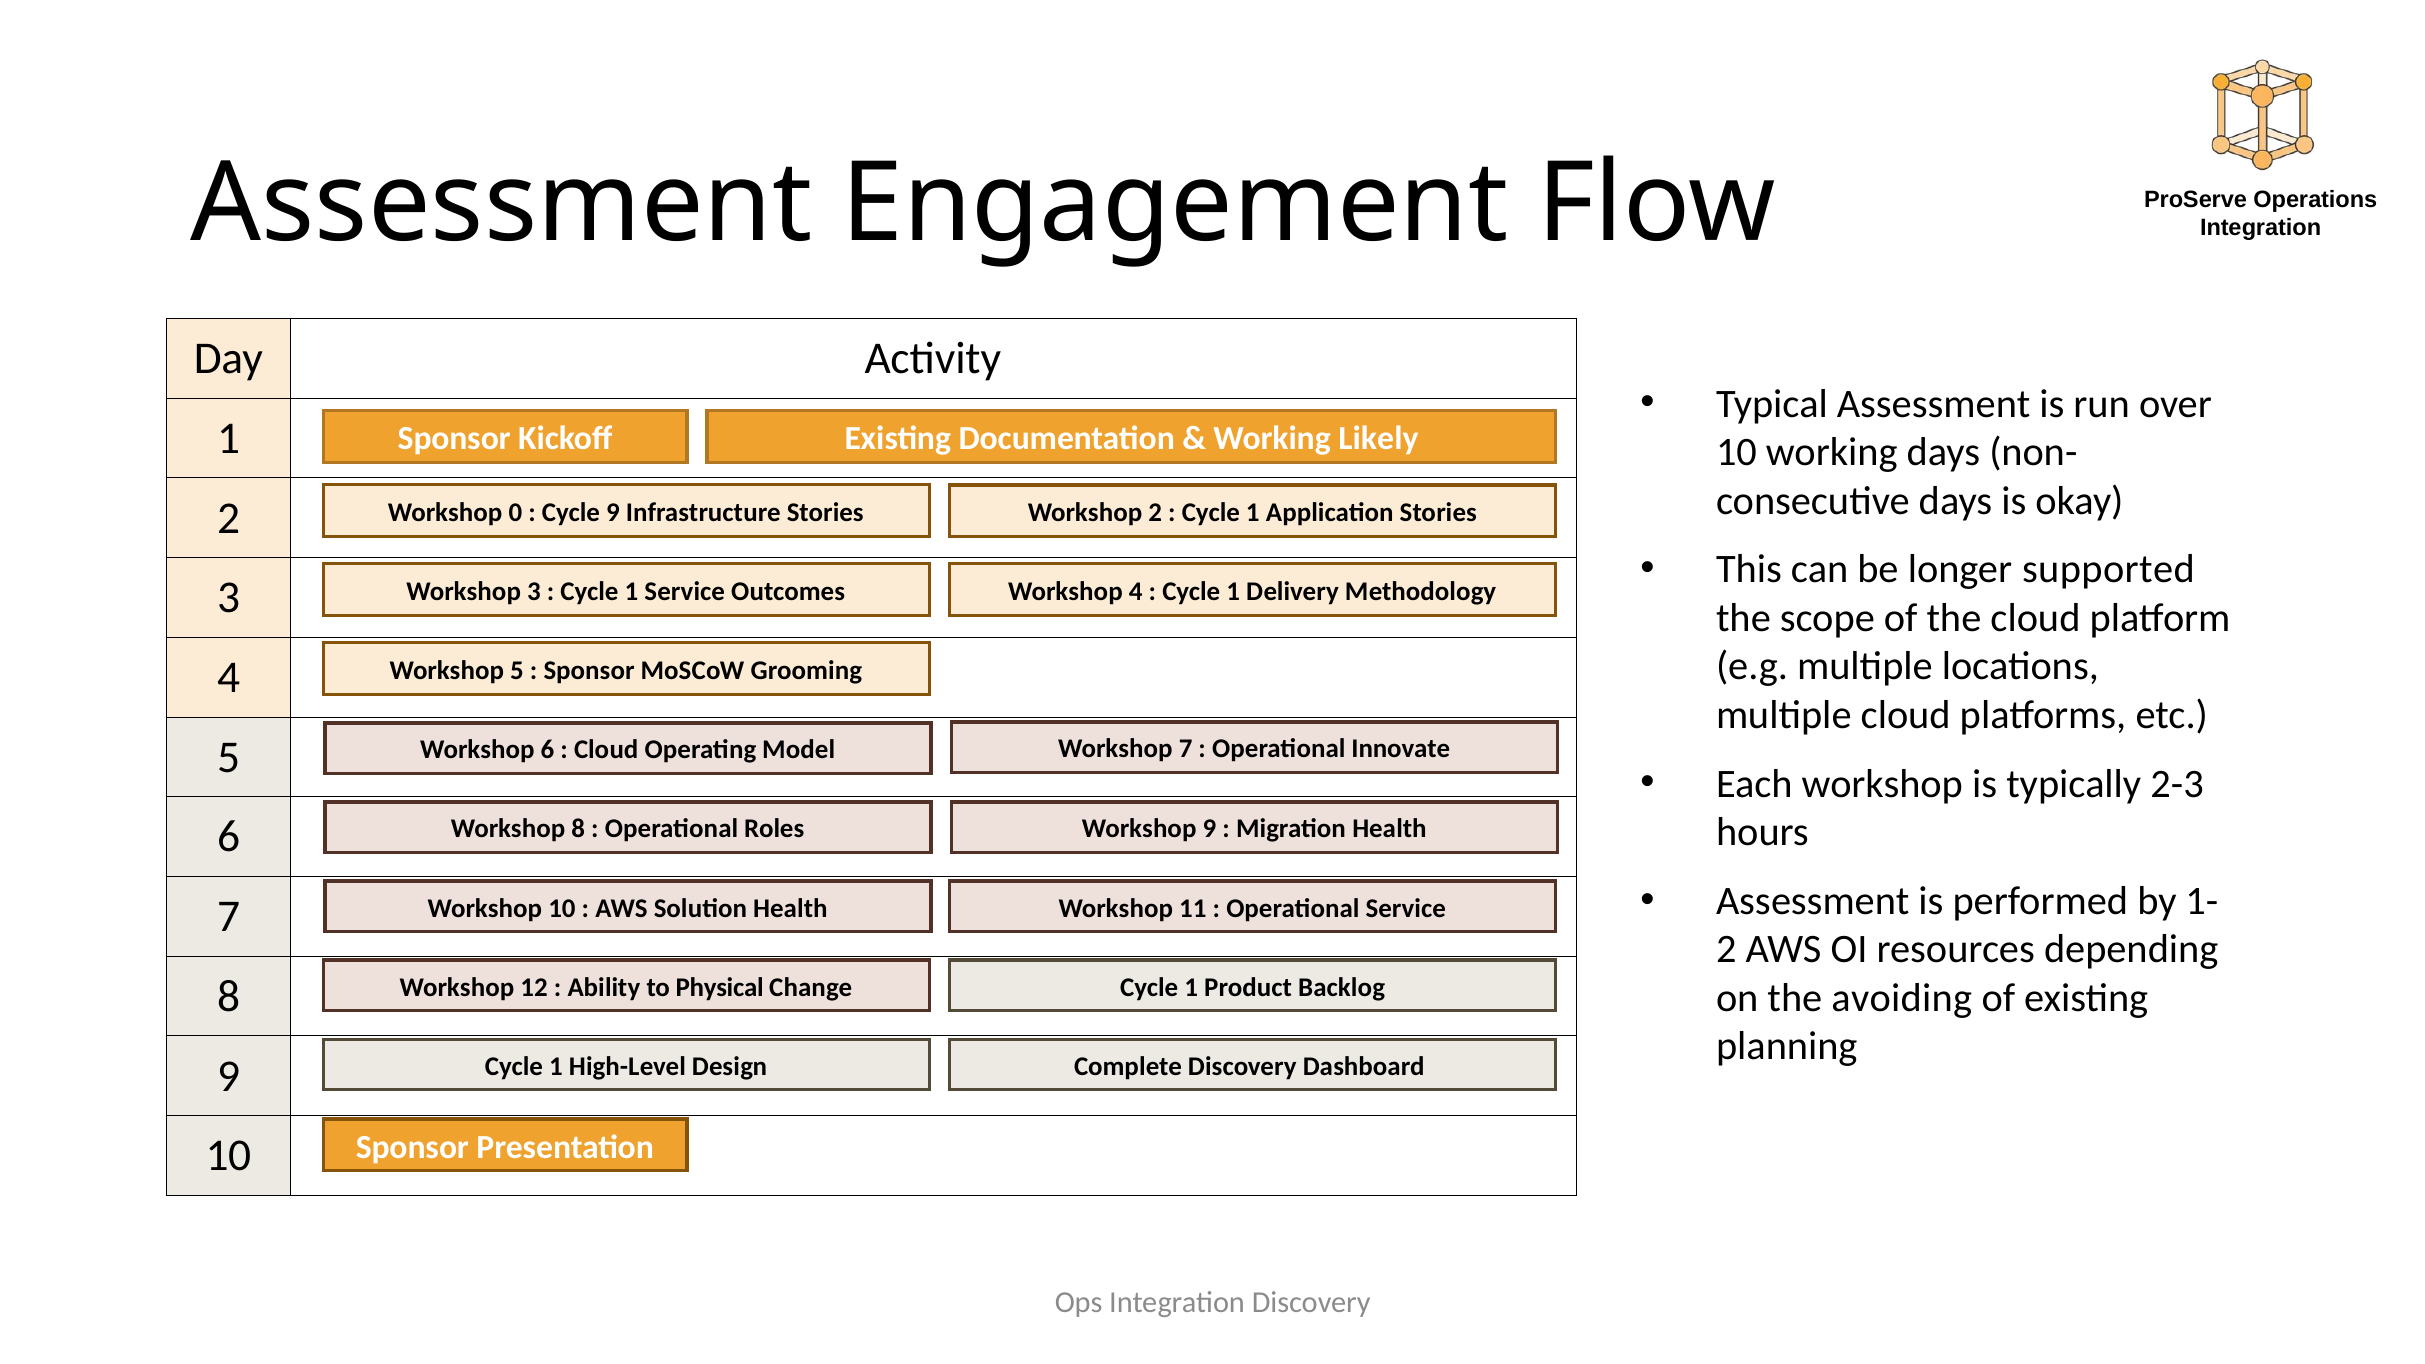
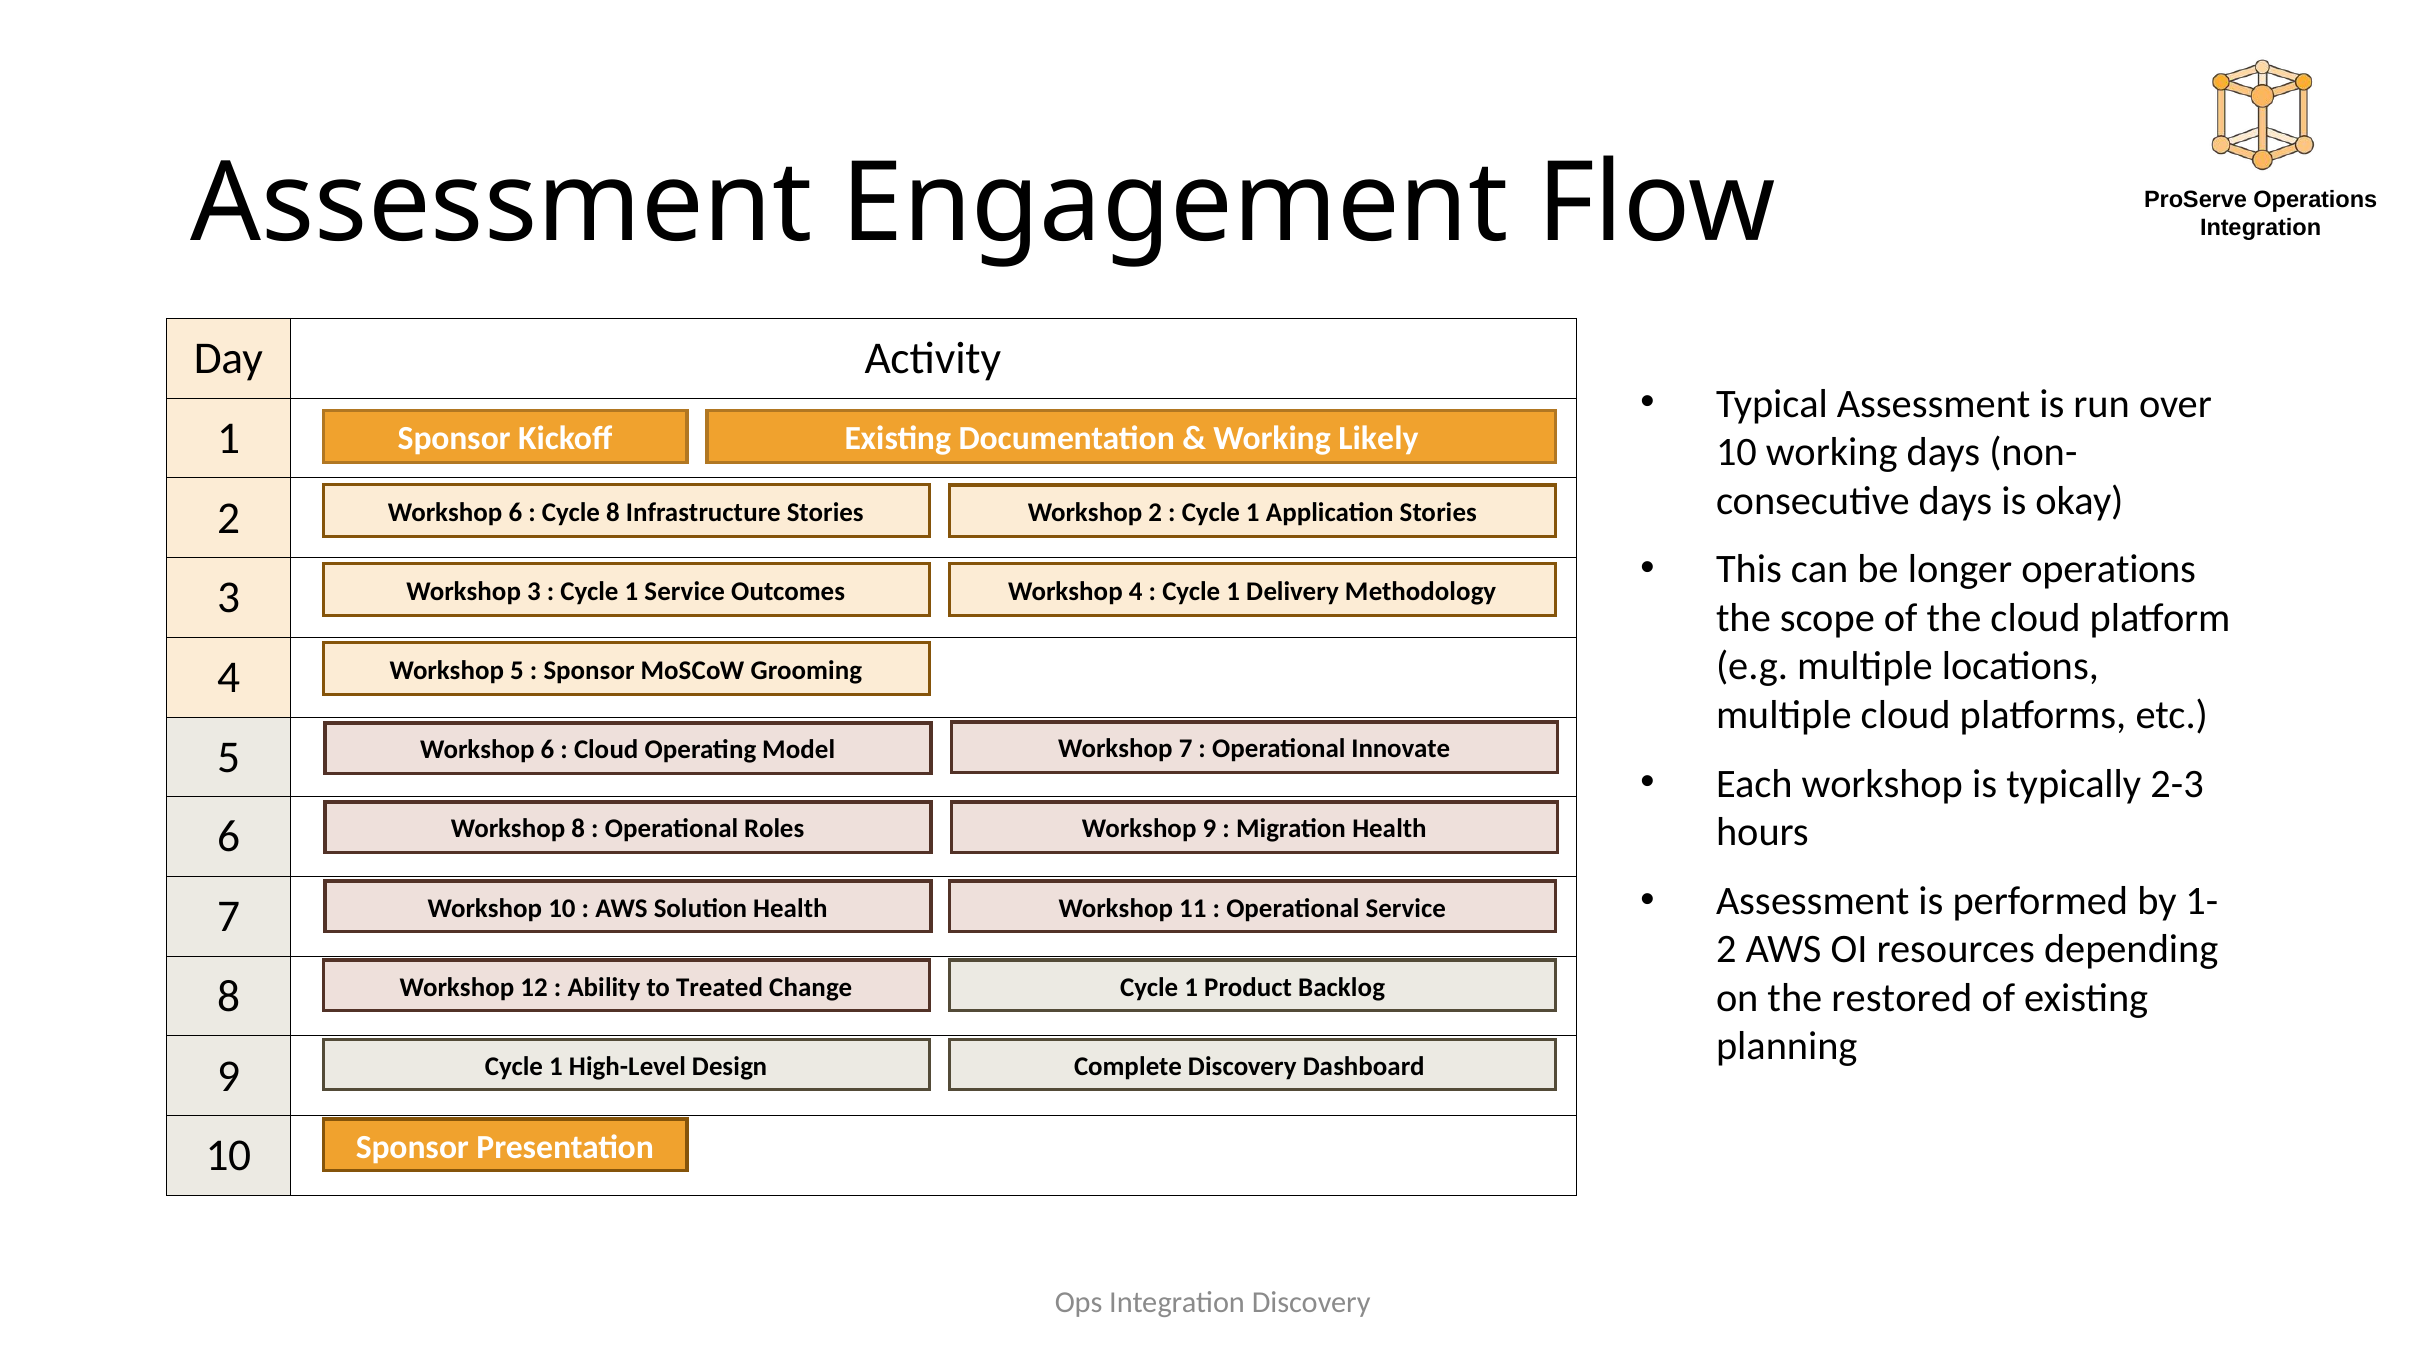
0: 0 -> 6 (515, 512)
Cycle 9: 9 -> 8 (613, 512)
longer supported: supported -> operations (2109, 570)
Physical: Physical -> Treated (719, 987)
avoiding: avoiding -> restored (1902, 998)
